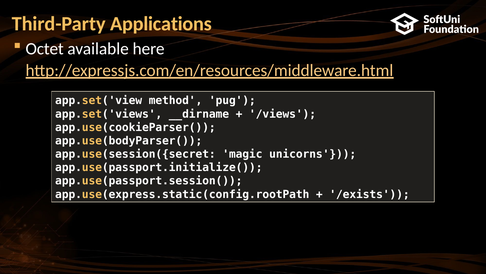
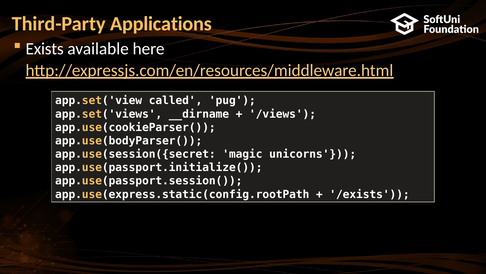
Octet: Octet -> Exists (45, 49)
method: method -> called (176, 100)
